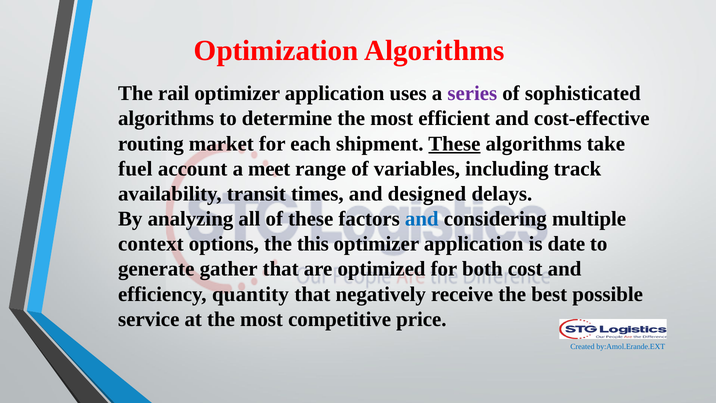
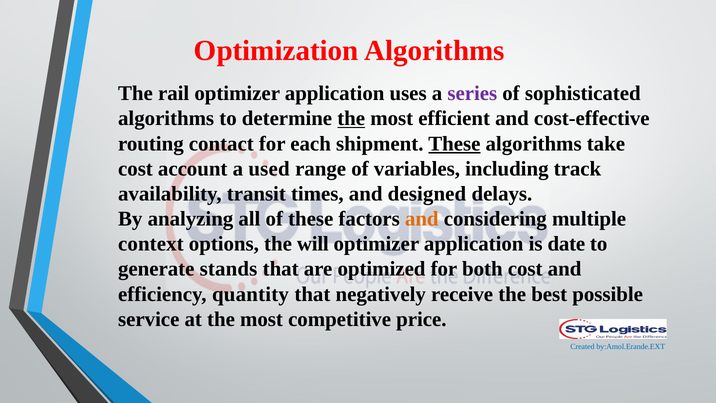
the underline: none -> present (351, 118)
market: market -> contact (221, 144)
fuel: fuel -> cost (135, 169)
meet: meet -> used (269, 169)
and colour: blue -> orange (422, 219)
this: this -> will (313, 244)
gather: gather -> stands (228, 269)
